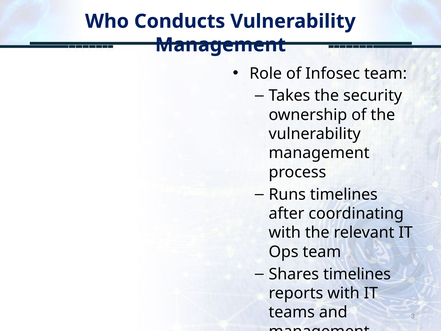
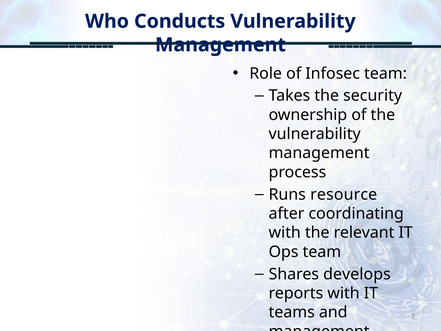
Runs timelines: timelines -> resource (344, 194)
Shares timelines: timelines -> develops (357, 274)
